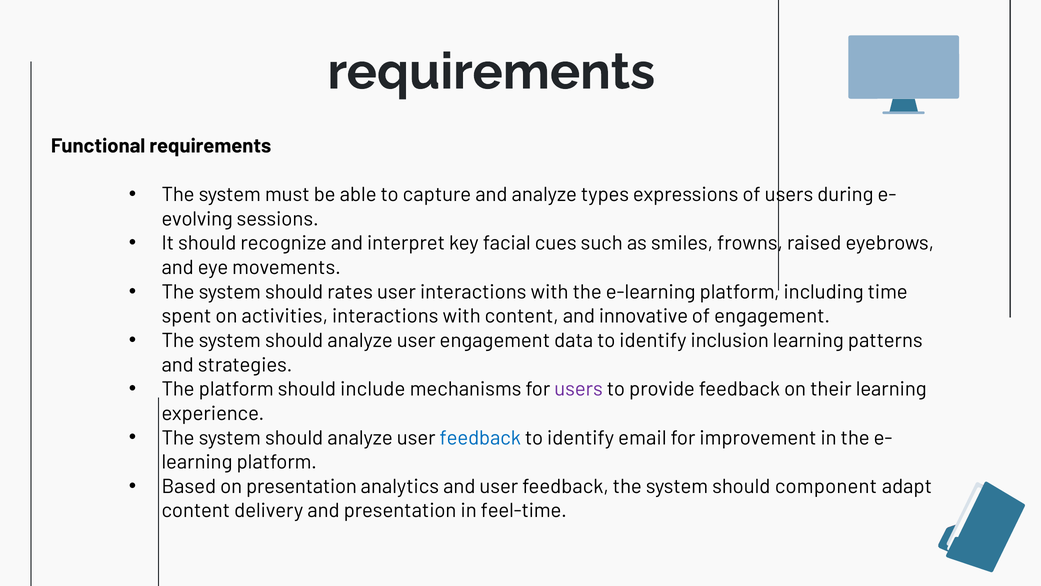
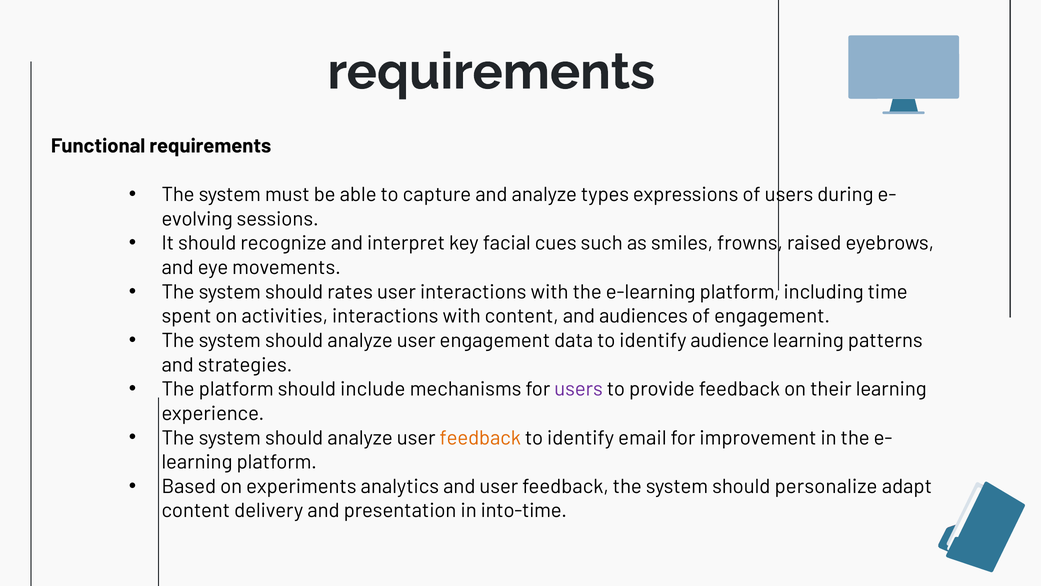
innovative: innovative -> audiences (644, 316)
inclusion: inclusion -> audience (730, 340)
feedback colour: blue -> orange (480, 438)
on presentation: presentation -> experiments (301, 486)
component: component -> personalize (826, 486)
feel-time: feel-time -> into-time (524, 510)
